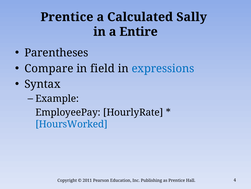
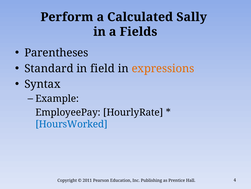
Prentice: Prentice -> Perform (67, 17)
Entire: Entire -> Fields (138, 32)
Compare: Compare -> Standard (49, 68)
expressions colour: blue -> orange (163, 68)
